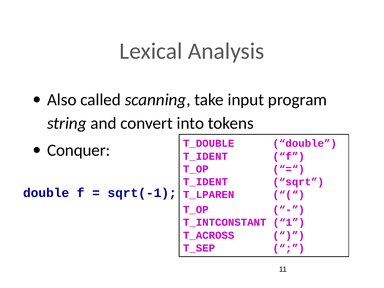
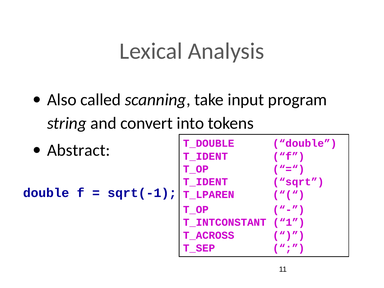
Conquer: Conquer -> Abstract (79, 150)
